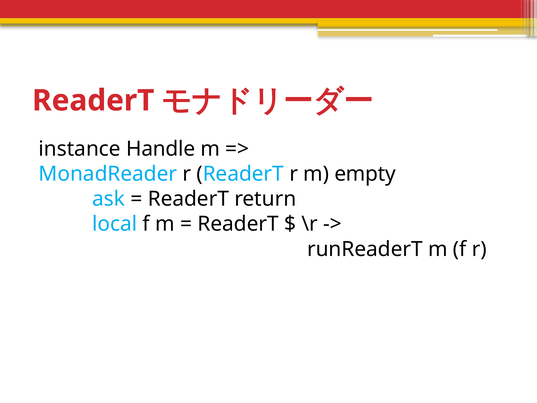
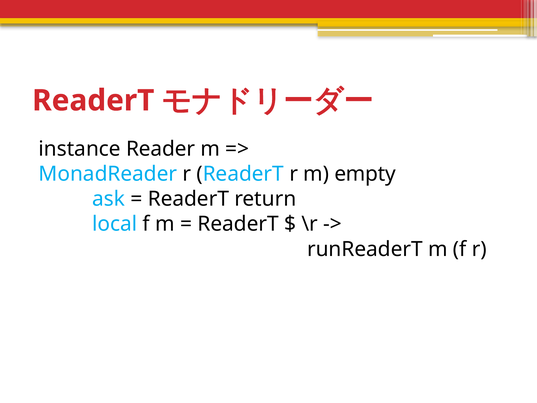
Handle: Handle -> Reader (161, 149)
